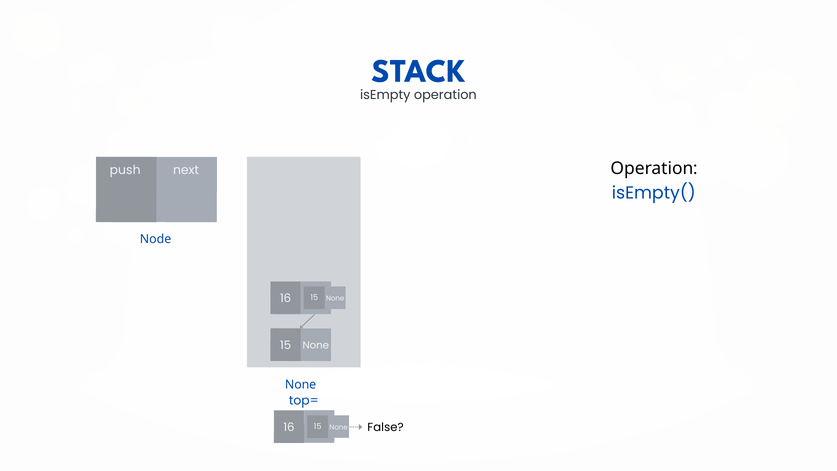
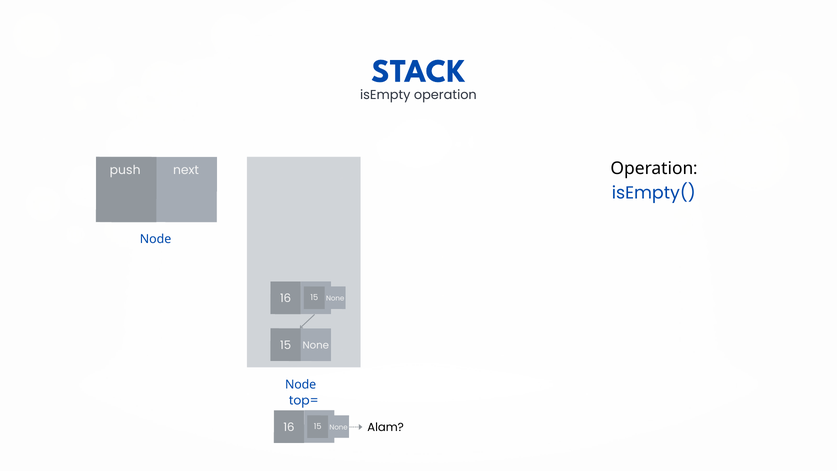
None: None -> Node (301, 384)
False: False -> Alam (386, 427)
